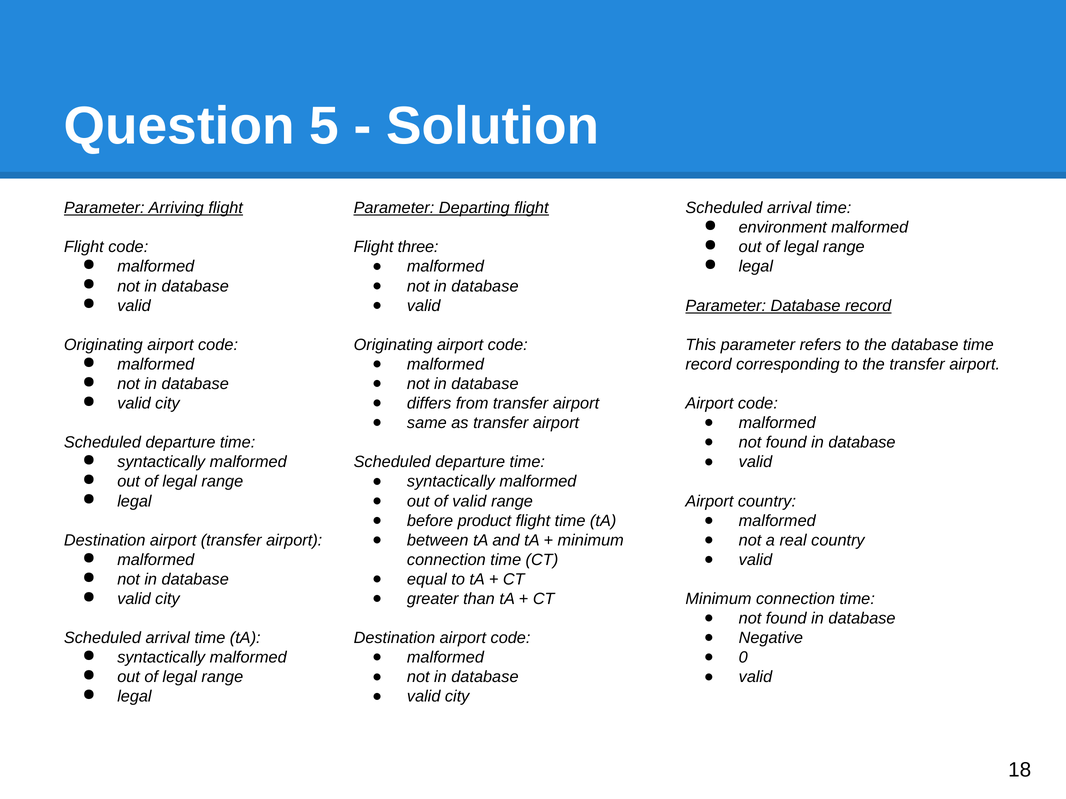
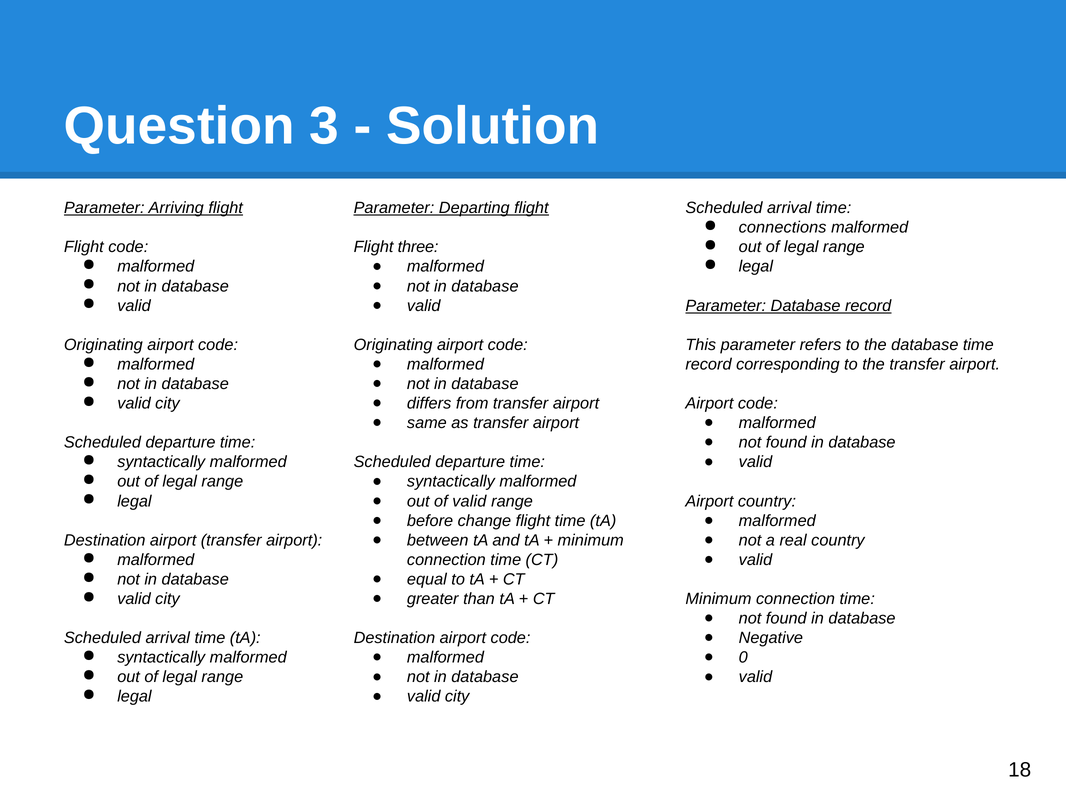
5: 5 -> 3 (324, 126)
environment: environment -> connections (783, 228)
product: product -> change (484, 521)
